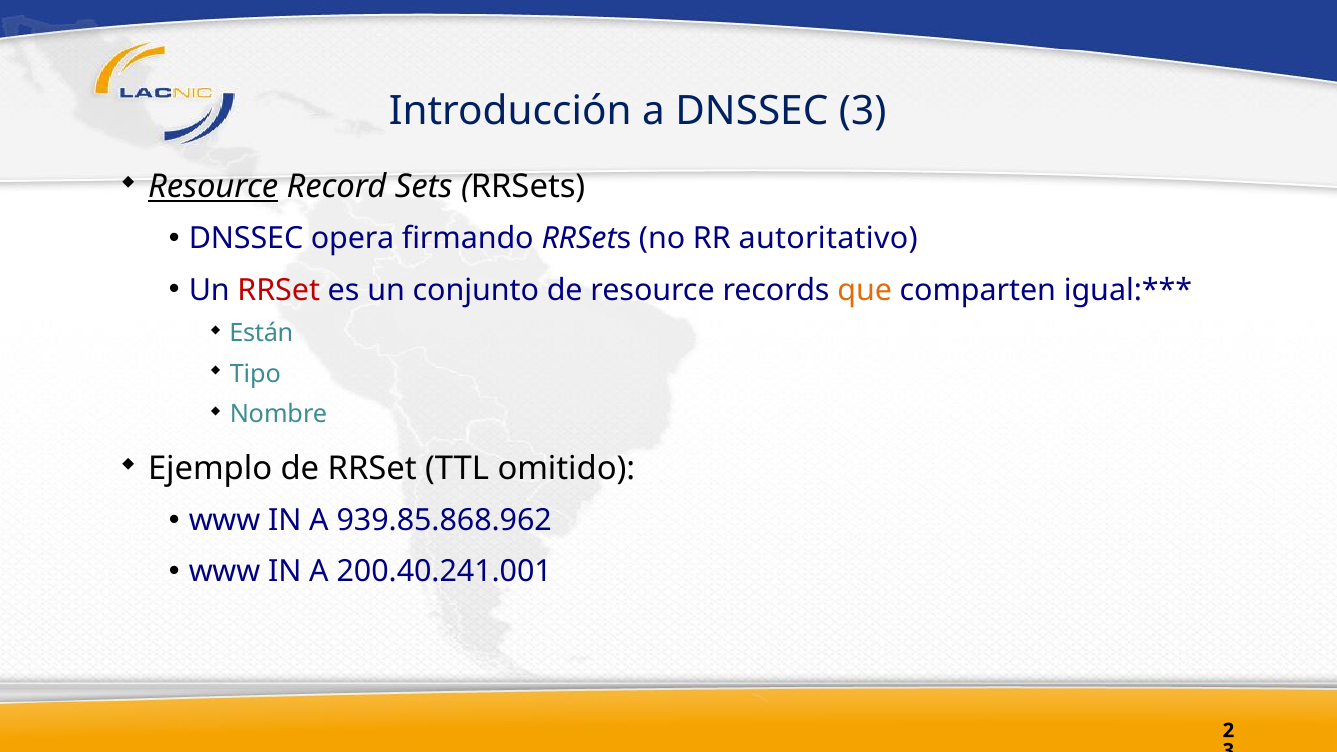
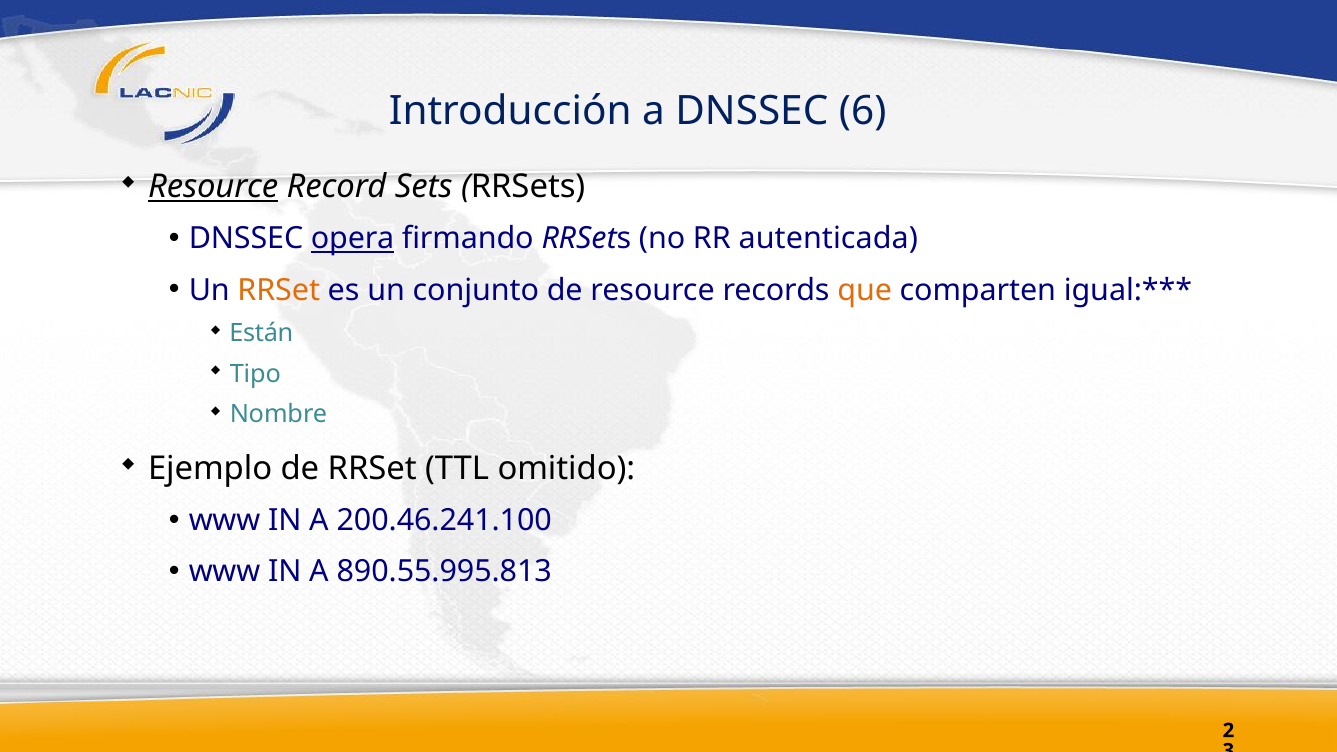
DNSSEC 3: 3 -> 6 (863, 111)
opera underline: none -> present (353, 239)
autoritativo: autoritativo -> autenticada (828, 239)
RRSet colour: red -> orange (279, 290)
939.85.868.962: 939.85.868.962 -> 200.46.241.100 (444, 521)
200.40.241.001: 200.40.241.001 -> 890.55.995.813 (444, 572)
